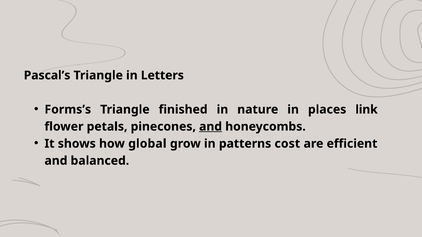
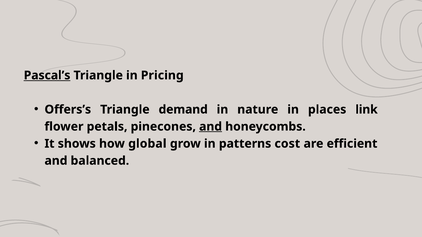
Pascal’s underline: none -> present (47, 75)
Letters: Letters -> Pricing (162, 75)
Forms’s: Forms’s -> Offers’s (68, 110)
finished: finished -> demand (183, 110)
